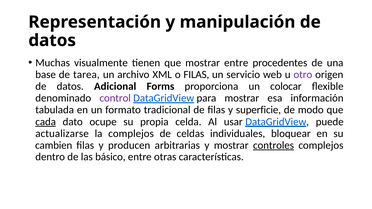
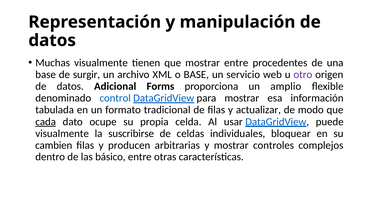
tarea: tarea -> surgir (86, 75)
o FILAS: FILAS -> BASE (196, 75)
colocar: colocar -> amplio (286, 86)
control colour: purple -> blue (115, 98)
superficie: superficie -> actualizar (258, 110)
actualizarse: actualizarse -> visualmente (62, 134)
la complejos: complejos -> suscribirse (131, 134)
controles underline: present -> none (274, 145)
